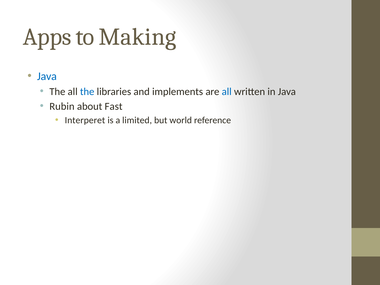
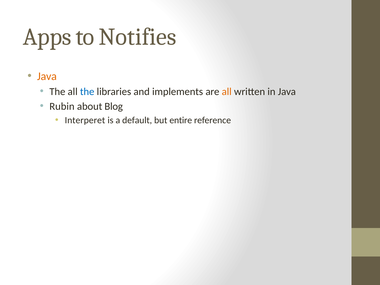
Making: Making -> Notifies (138, 37)
Java colour: blue -> orange (47, 76)
all colour: blue -> orange (227, 92)
Fast: Fast -> Blog (114, 106)
limited: limited -> default (137, 120)
world: world -> entire (181, 120)
